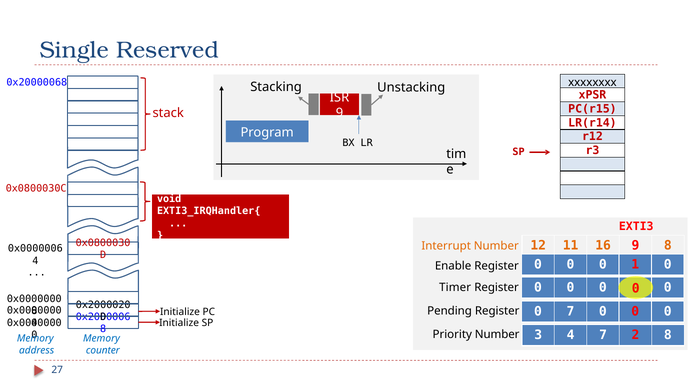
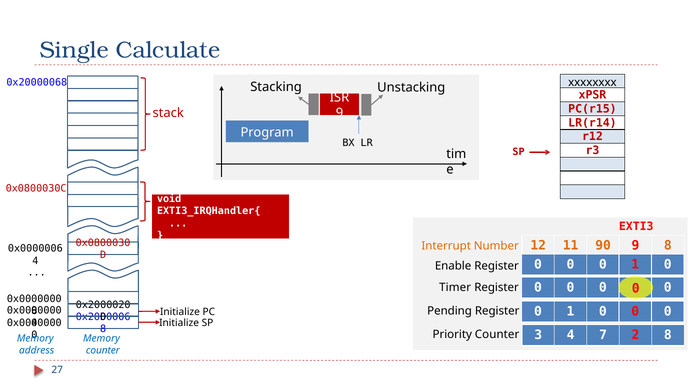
Reserved: Reserved -> Calculate (168, 50)
16: 16 -> 90 (603, 246)
Register 0 7: 7 -> 1 (570, 311)
Priority Number: Number -> Counter (497, 335)
